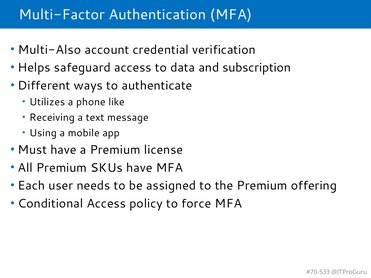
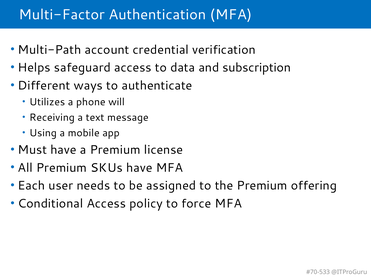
Multi-Also: Multi-Also -> Multi-Path (49, 50)
like: like -> will (117, 102)
